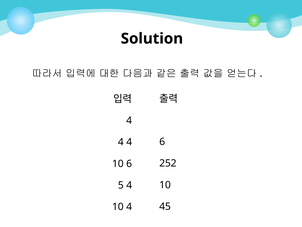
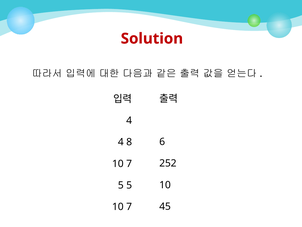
Solution colour: black -> red (152, 39)
4: 4 -> 8 (129, 142)
6: 6 -> 7 (129, 163)
5 4: 4 -> 5 (129, 185)
4: 4 -> 7 (129, 206)
